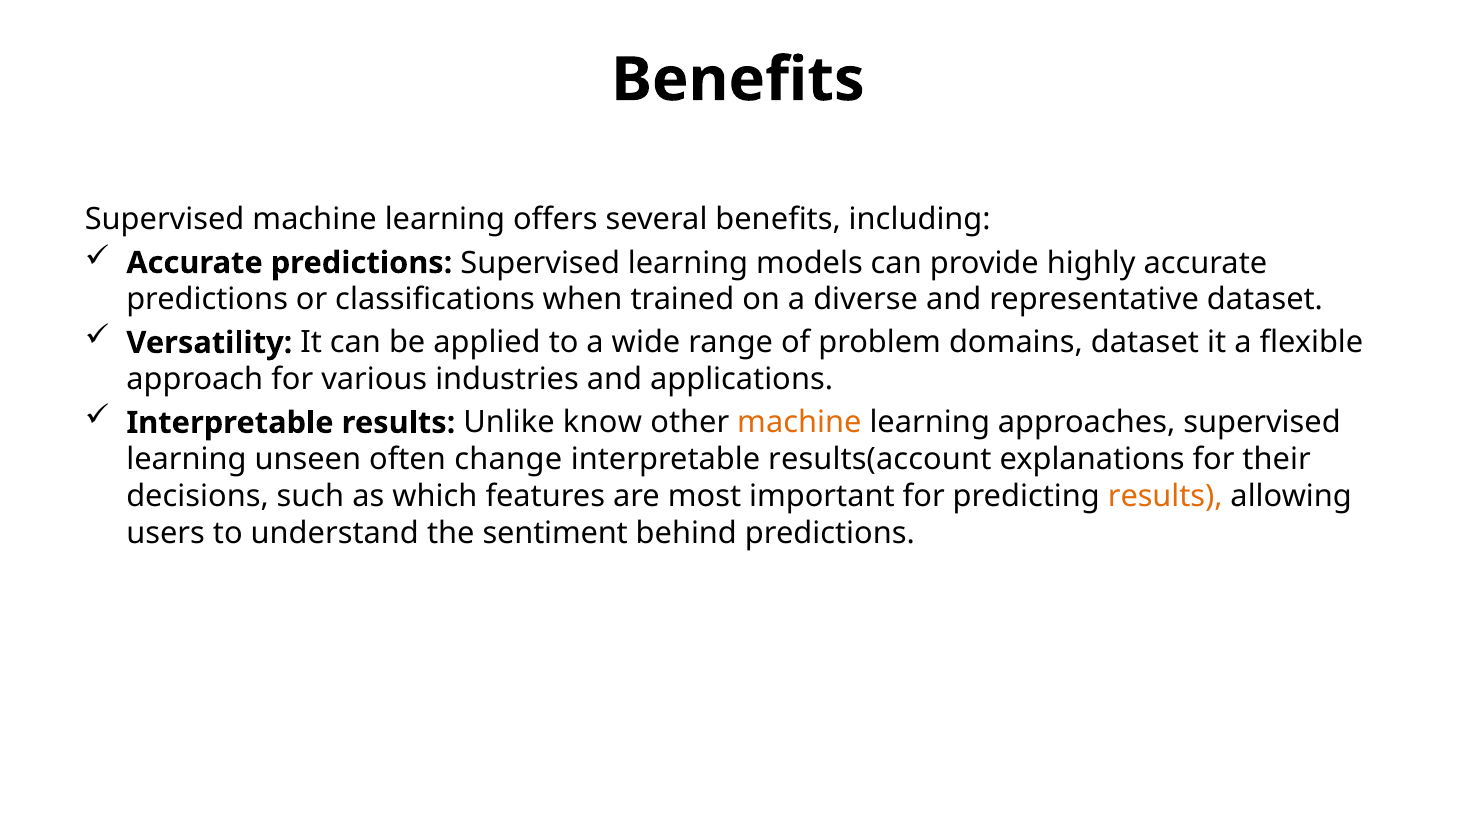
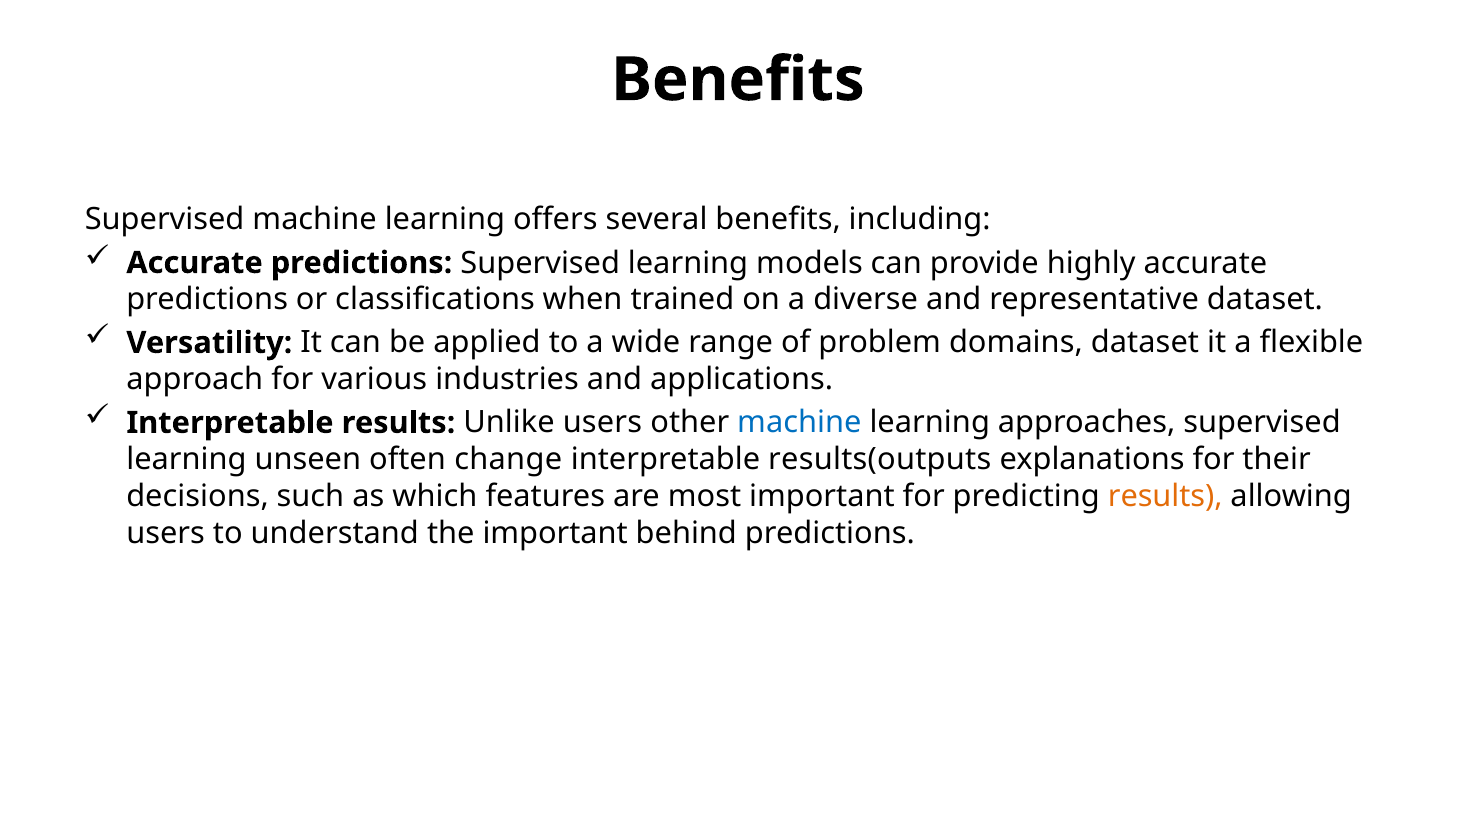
Unlike know: know -> users (602, 423)
machine colour: orange -> blue (799, 423)
results(account: results(account -> results(outputs (880, 460)
the sentiment: sentiment -> important (555, 534)
